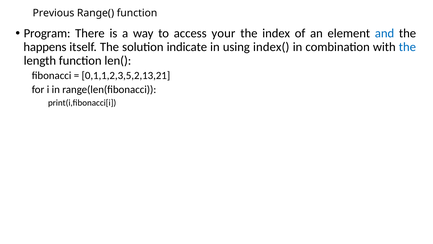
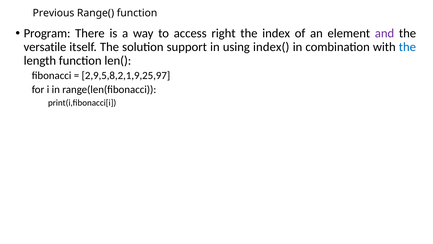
your: your -> right (223, 33)
and colour: blue -> purple (385, 33)
happens: happens -> versatile (45, 47)
indicate: indicate -> support (187, 47)
0,1,1,2,3,5,2,13,21: 0,1,1,2,3,5,2,13,21 -> 2,9,5,8,2,1,9,25,97 (126, 76)
